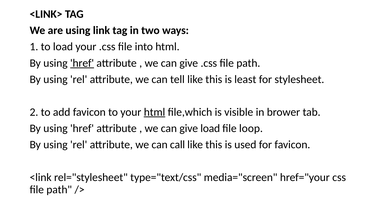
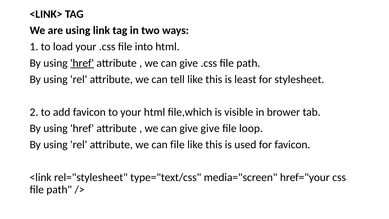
html underline: present -> none (155, 112)
give load: load -> give (210, 128)
can call: call -> file (177, 145)
